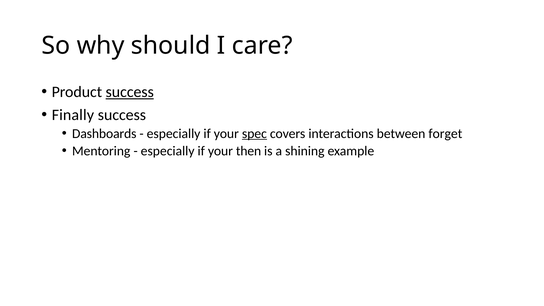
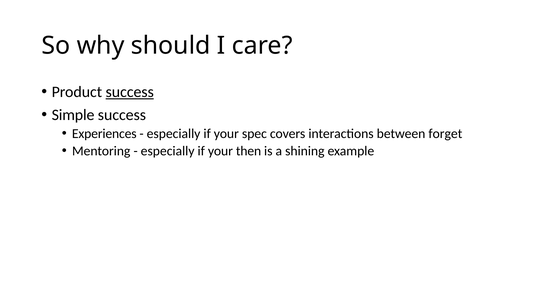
Finally: Finally -> Simple (73, 115)
Dashboards: Dashboards -> Experiences (104, 134)
spec underline: present -> none (254, 134)
